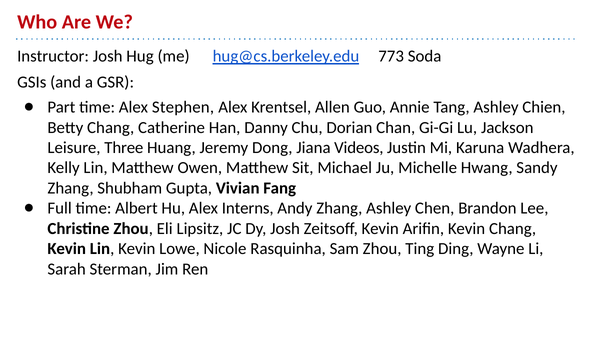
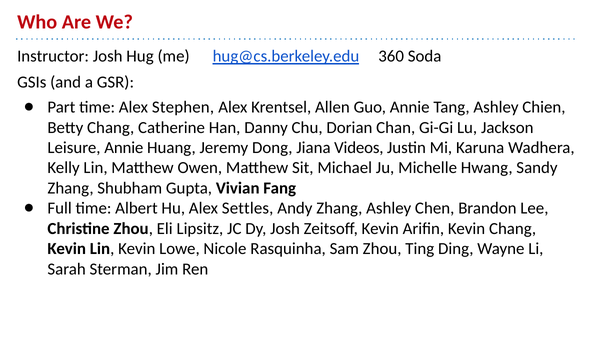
773: 773 -> 360 (391, 56)
Leisure Three: Three -> Annie (124, 148)
Interns: Interns -> Settles (248, 209)
